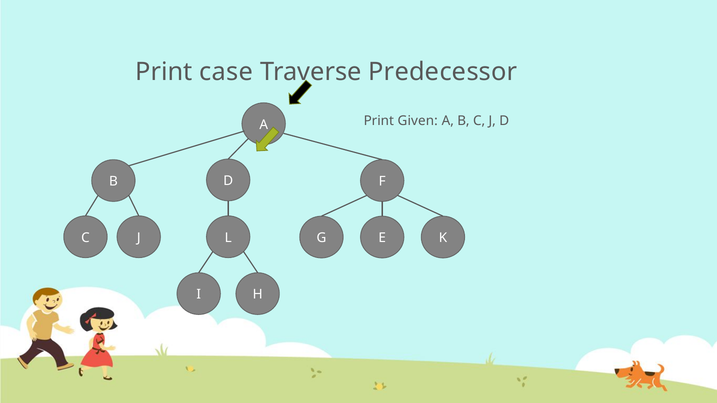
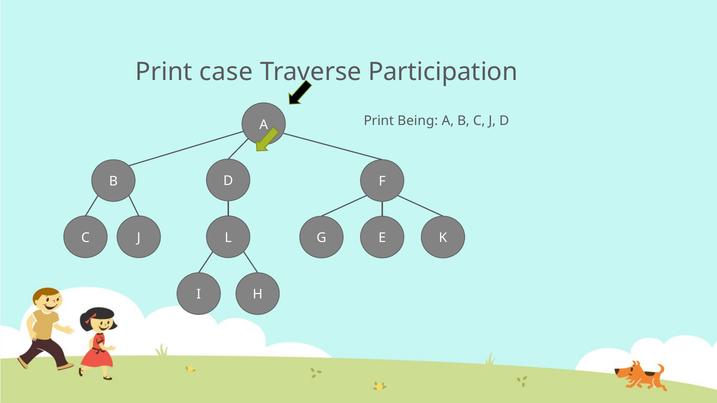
Predecessor: Predecessor -> Participation (443, 72)
Given: Given -> Being (418, 121)
